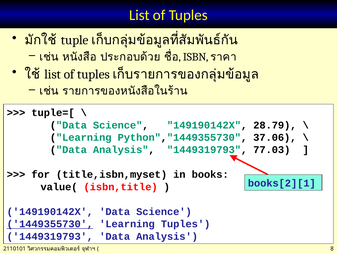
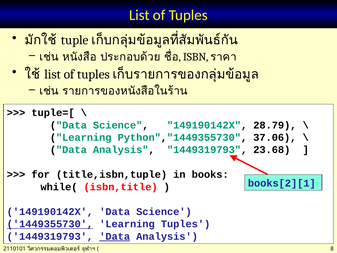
77.03: 77.03 -> 23.68 (272, 150)
title,isbn,myset: title,isbn,myset -> title,isbn,tuple (112, 174)
value(: value( -> while( (59, 187)
Data underline: none -> present (115, 236)
